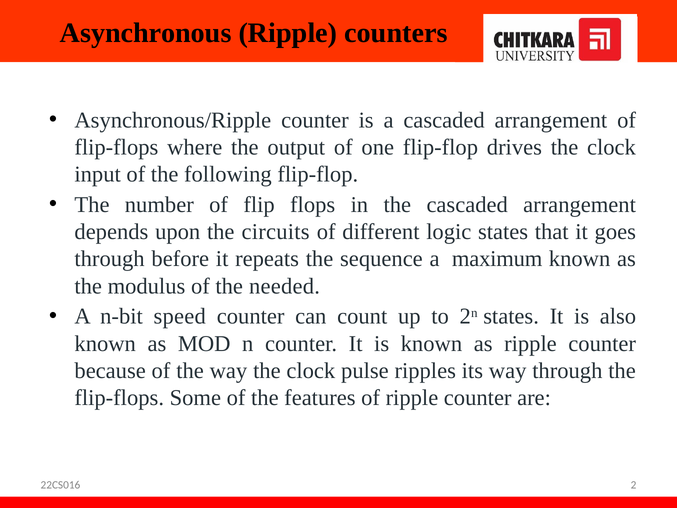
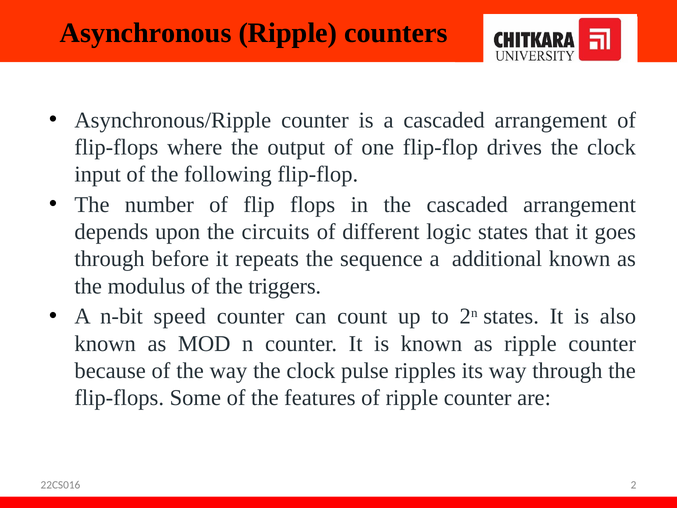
maximum: maximum -> additional (497, 259)
needed: needed -> triggers (285, 286)
